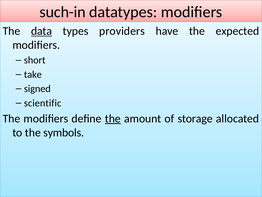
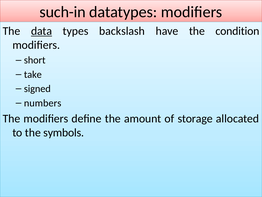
providers: providers -> backslash (122, 31)
expected: expected -> condition (237, 31)
scientific: scientific -> numbers (43, 103)
the underline: present -> none (113, 118)
